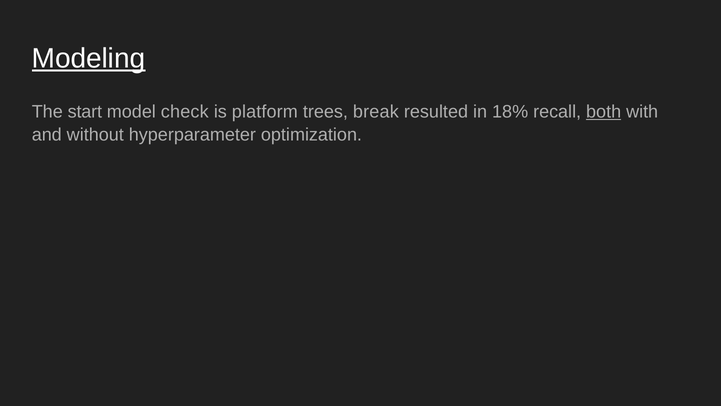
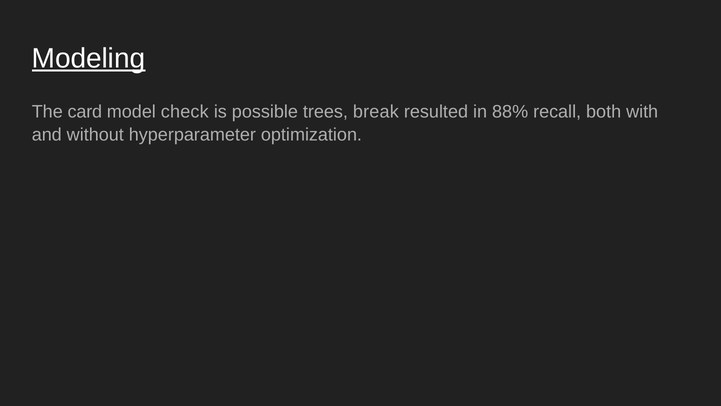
start: start -> card (85, 111)
platform: platform -> possible (265, 111)
18%: 18% -> 88% (510, 111)
both underline: present -> none (604, 111)
